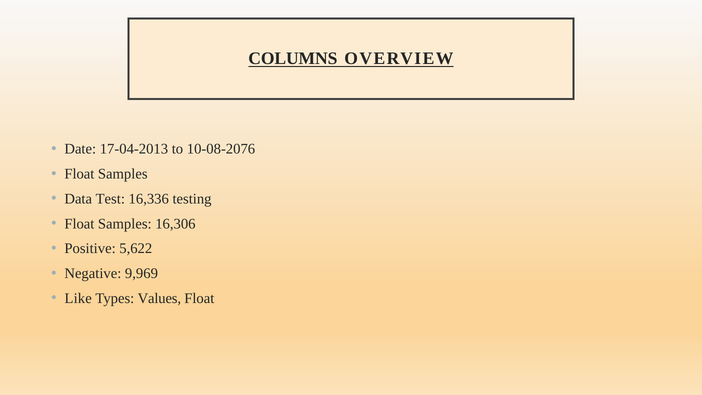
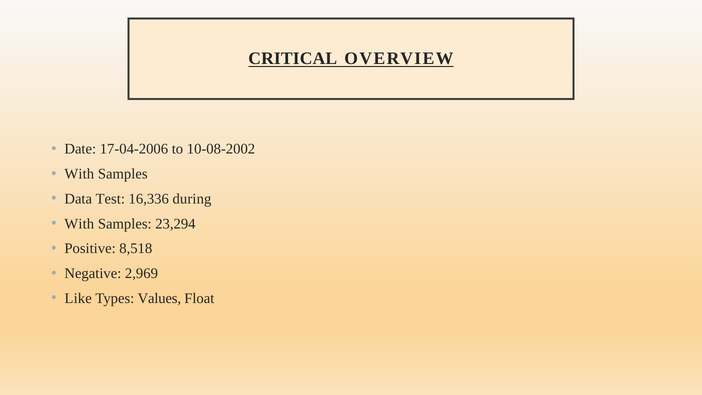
COLUMNS: COLUMNS -> CRITICAL (293, 59)
17-04-2013: 17-04-2013 -> 17-04-2006 (134, 149)
10-08-2076: 10-08-2076 -> 10-08-2002 (221, 149)
Float: Float -> With (79, 174)
testing: testing -> during (192, 199)
Float: Float -> With (79, 224)
16,306: 16,306 -> 23,294 (175, 224)
5,622: 5,622 -> 8,518 (136, 249)
9,969: 9,969 -> 2,969 (141, 273)
